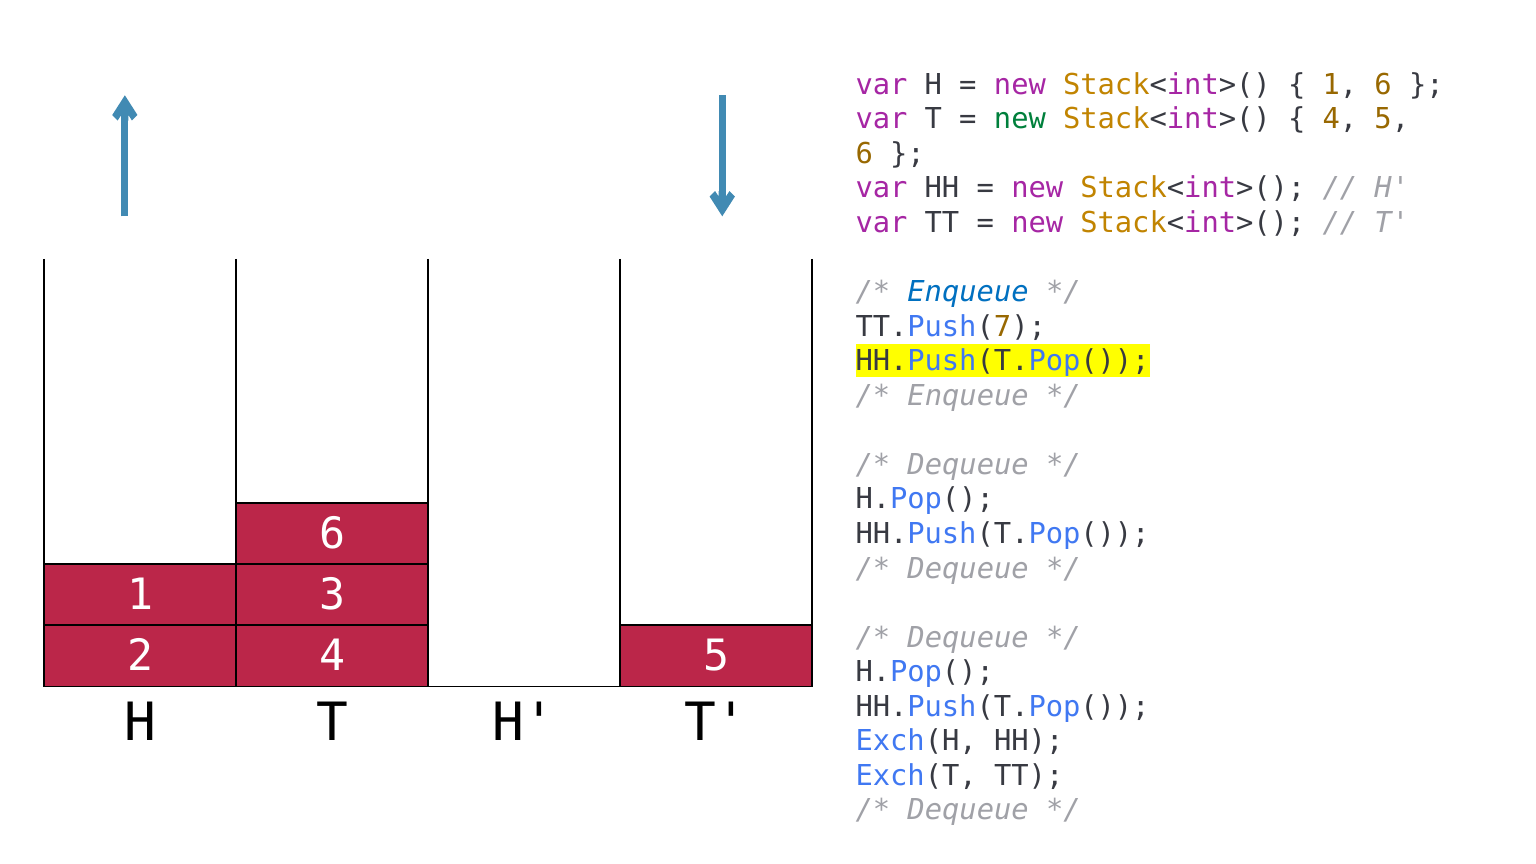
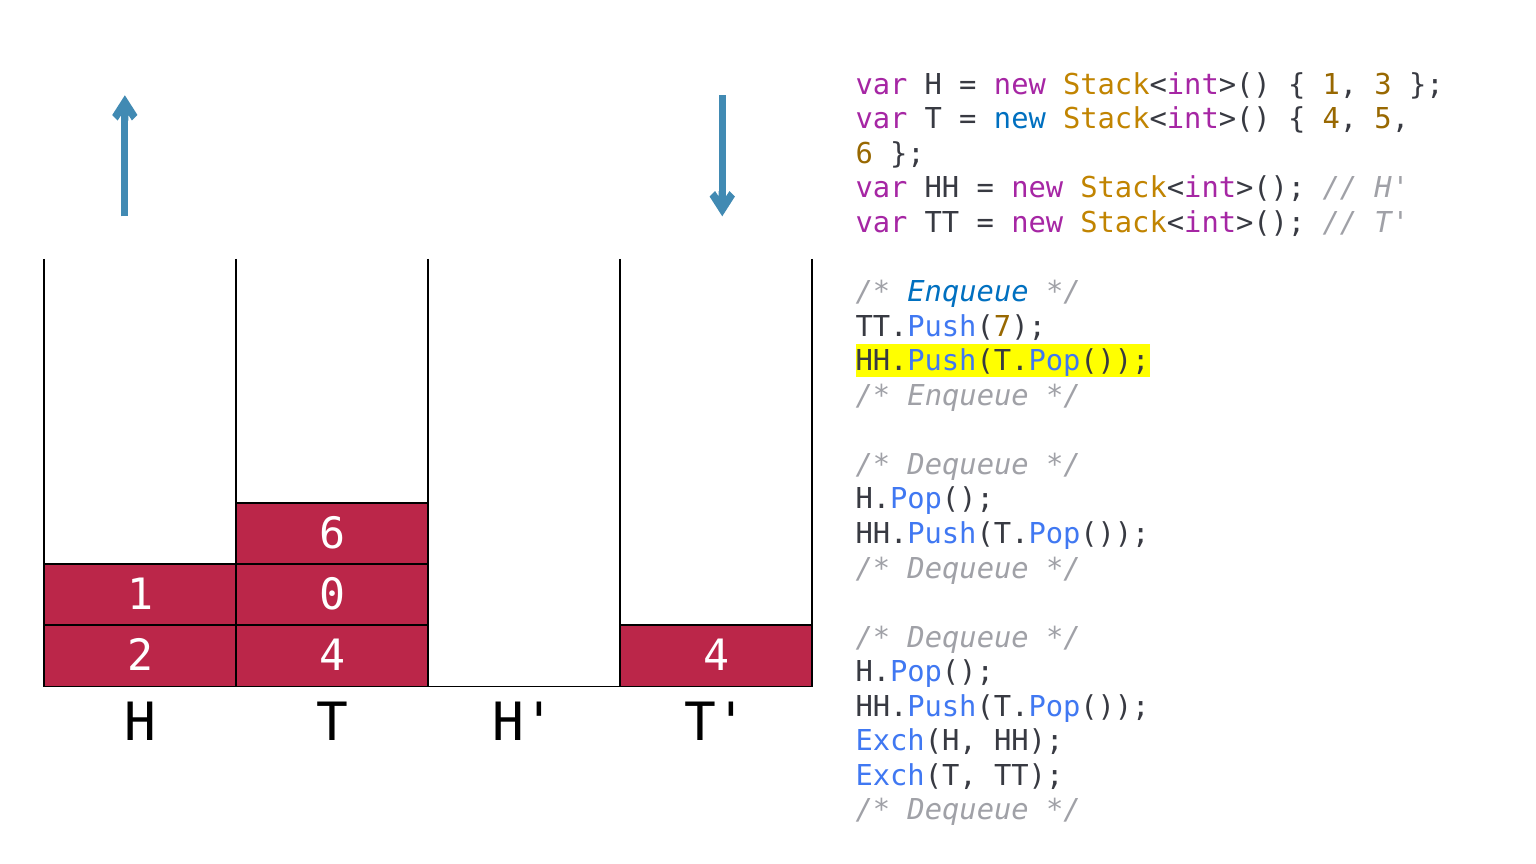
1 6: 6 -> 3 (1383, 85)
new colour: green -> blue (1020, 119)
3: 3 -> 0 (332, 595)
2 4 5: 5 -> 4 (716, 656)
